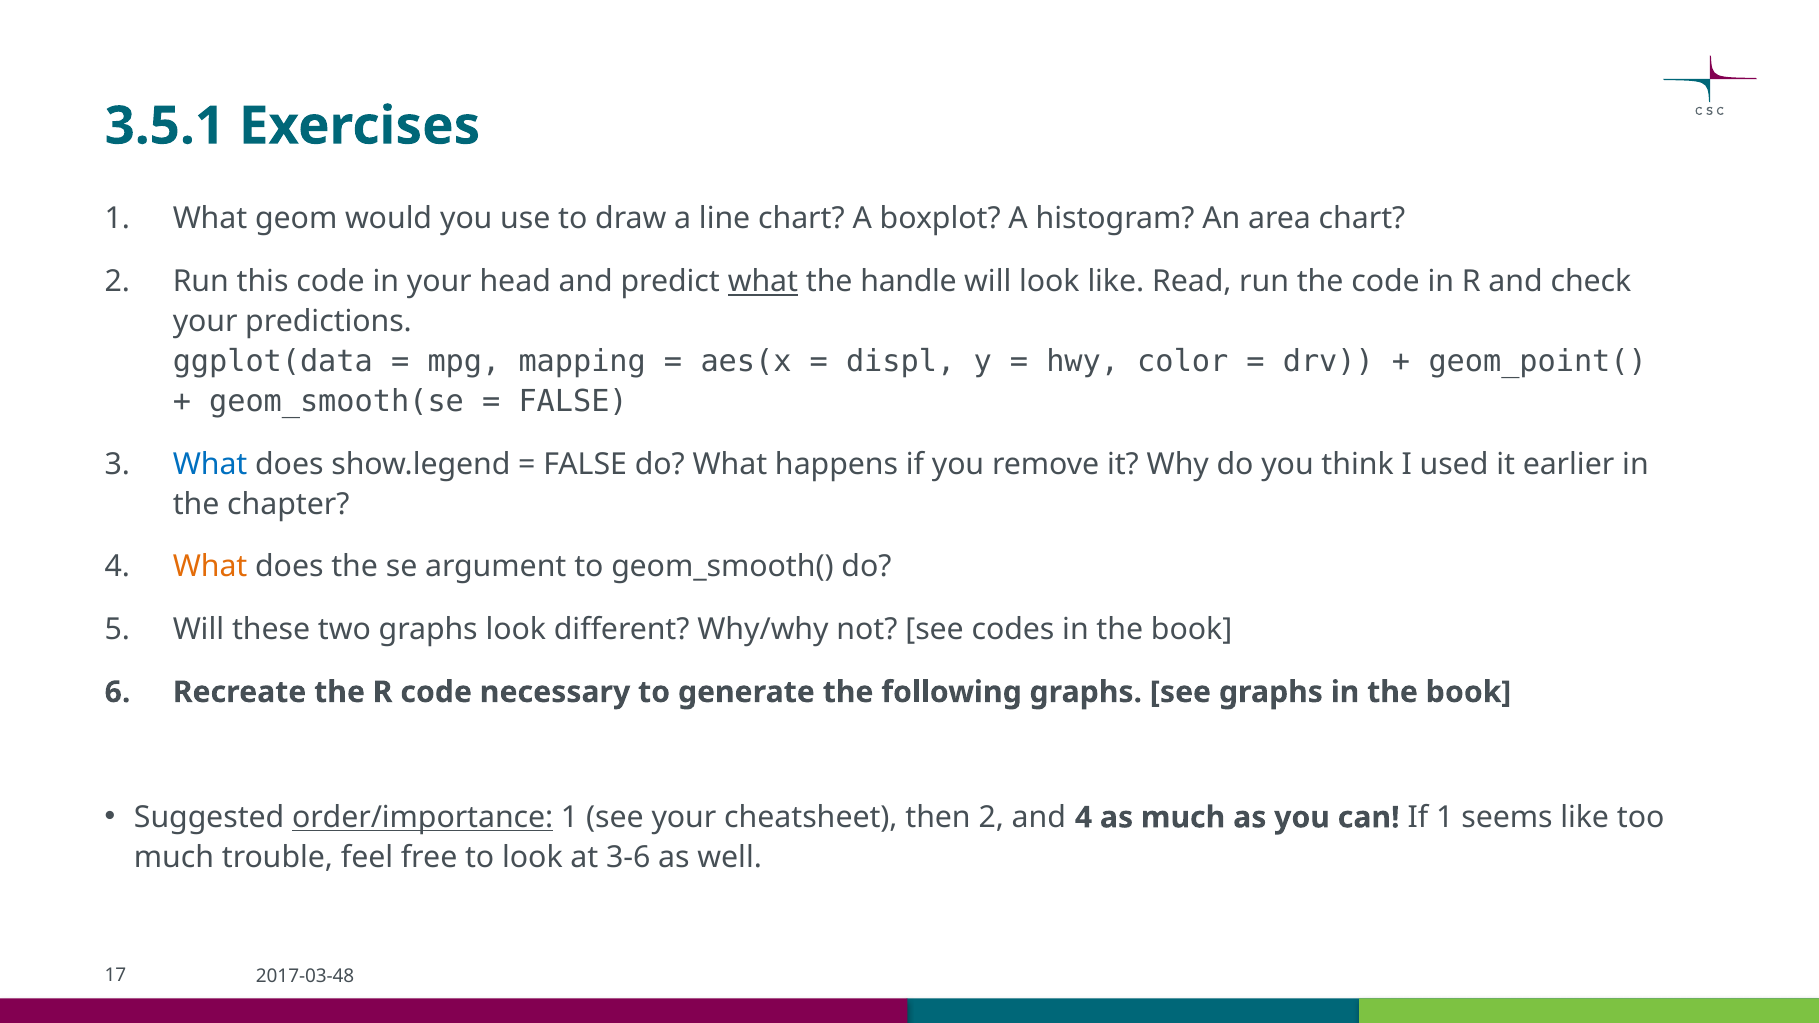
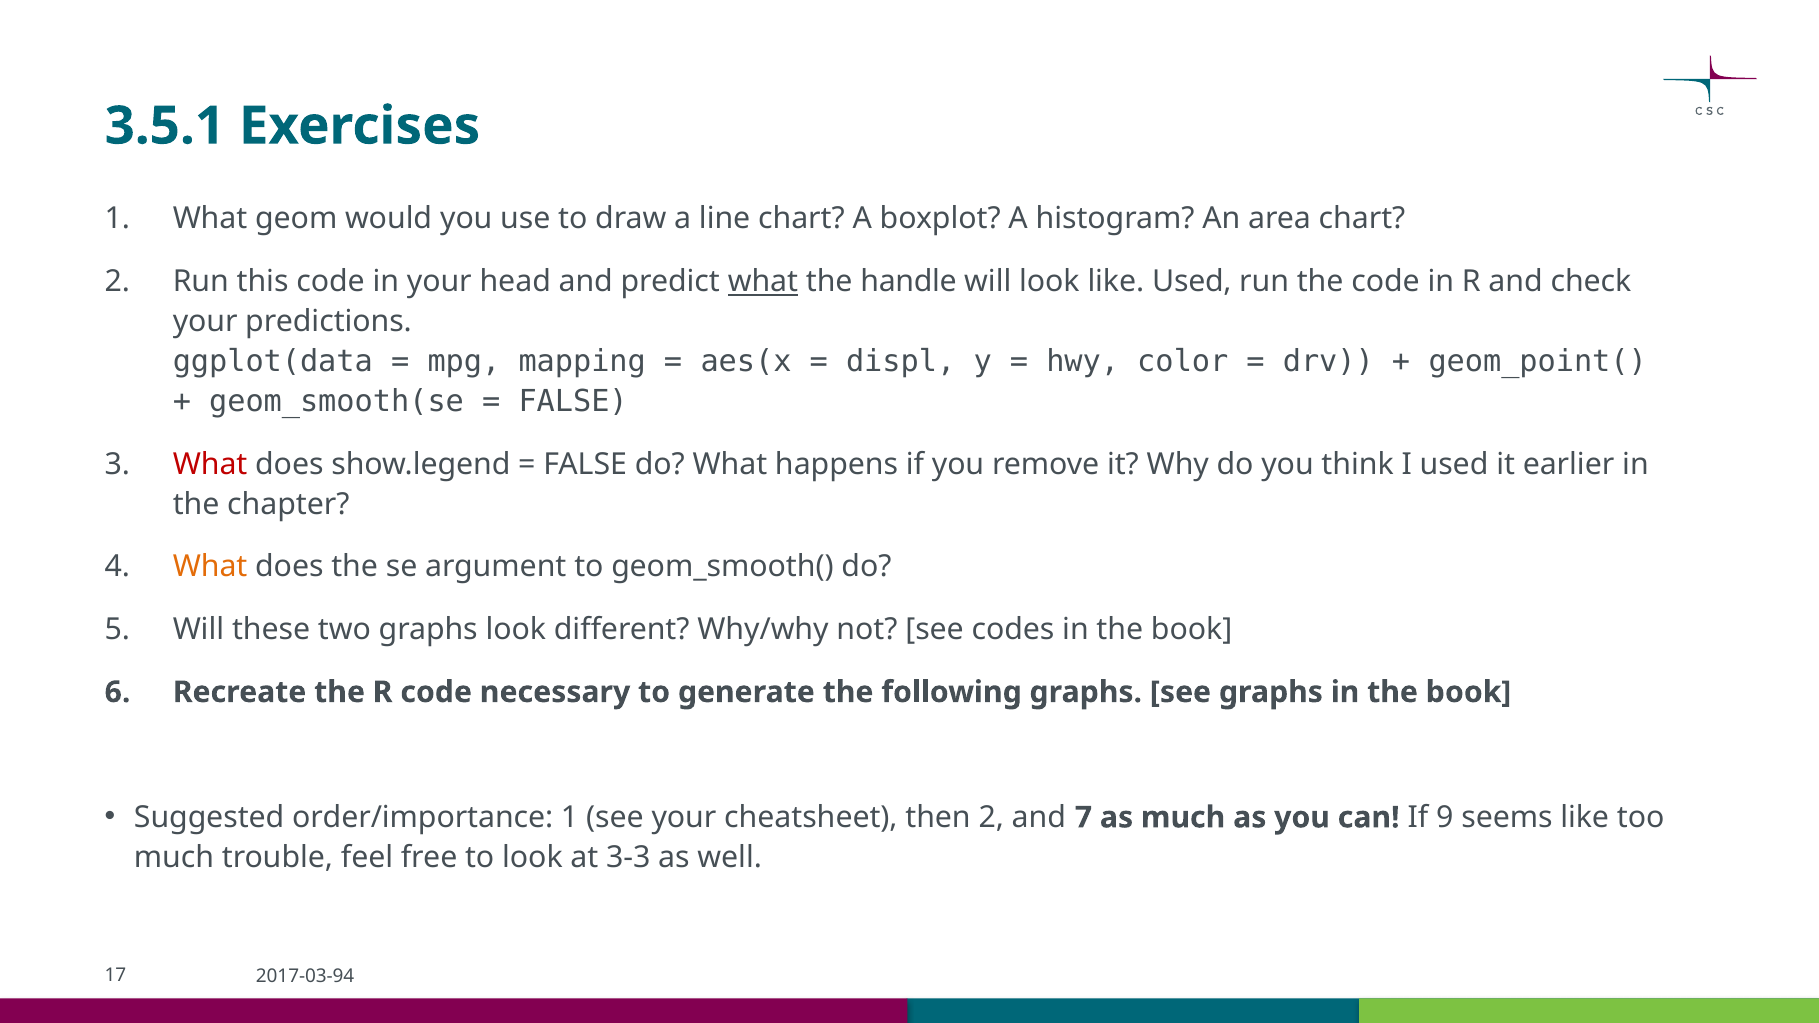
like Read: Read -> Used (1192, 282)
What colour: blue -> red (210, 464)
order/importance underline: present -> none (423, 818)
and 4: 4 -> 7 (1084, 818)
If 1: 1 -> 9 (1445, 818)
3-6: 3-6 -> 3-3 (628, 858)
2017-03-48: 2017-03-48 -> 2017-03-94 (305, 976)
